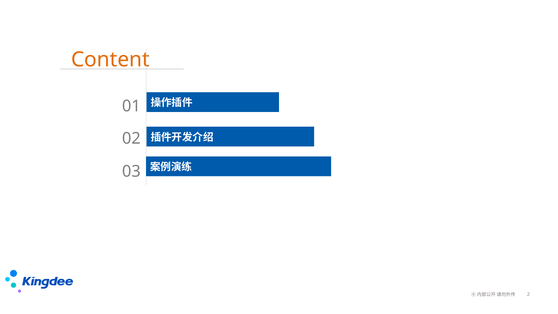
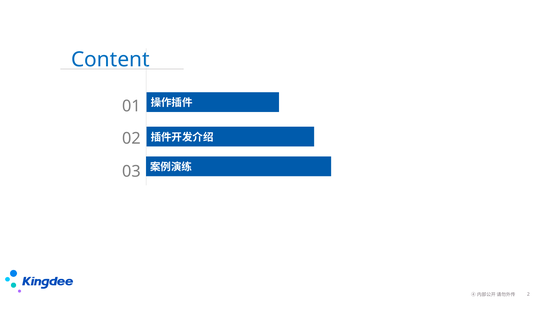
Content colour: orange -> blue (110, 59)
